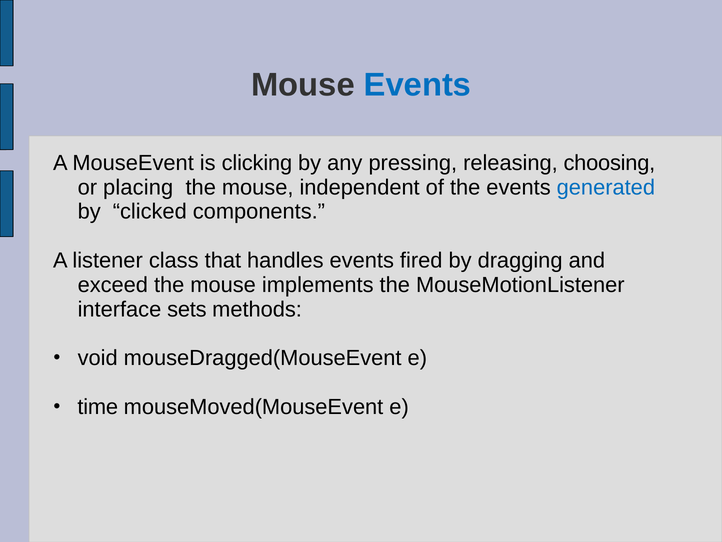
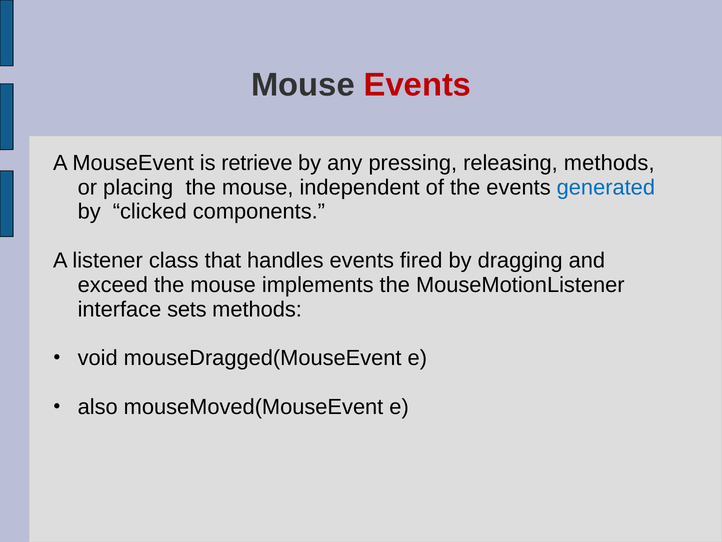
Events colour: blue -> red (417, 85)
clicking: clicking -> retrieve (257, 163)
releasing choosing: choosing -> methods (609, 163)
time: time -> also (98, 406)
